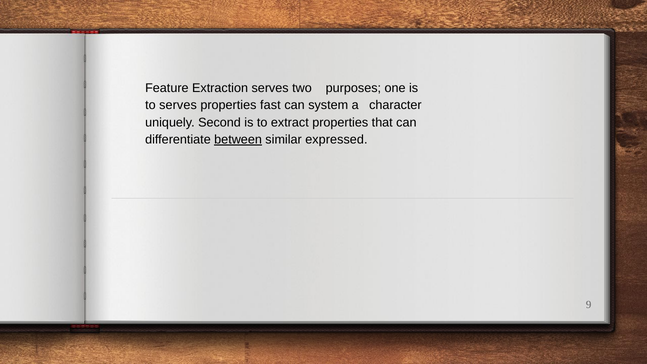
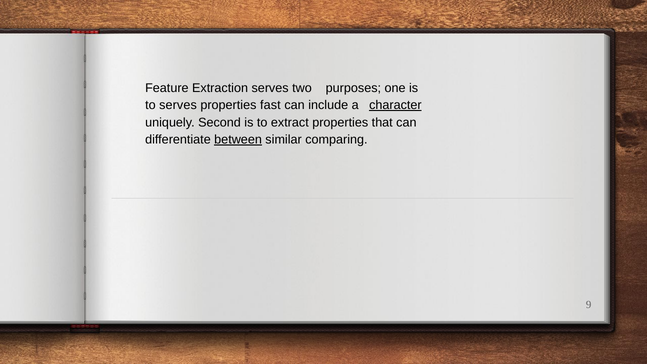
system: system -> include (328, 105)
character underline: none -> present (395, 105)
expressed: expressed -> comparing (336, 140)
